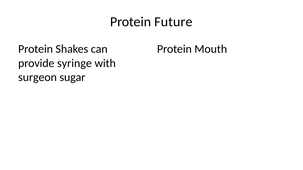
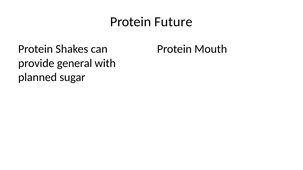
syringe: syringe -> general (75, 63)
surgeon: surgeon -> planned (38, 77)
